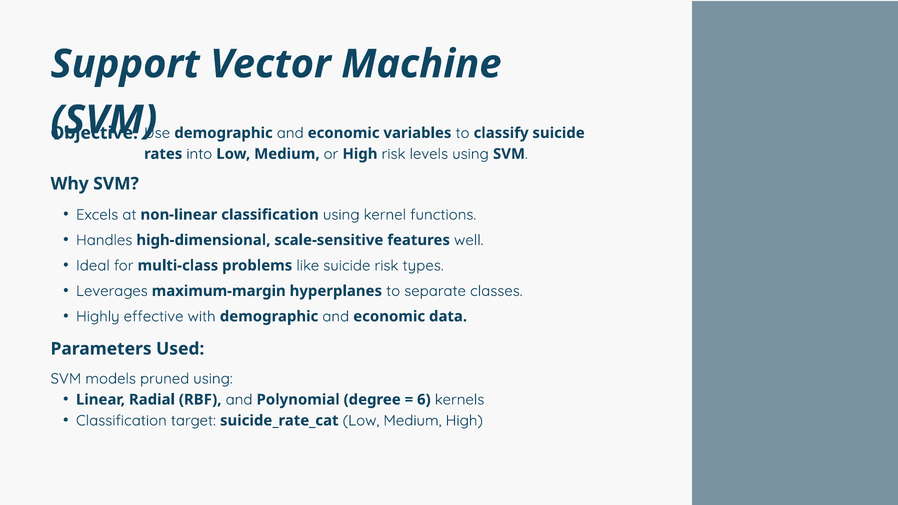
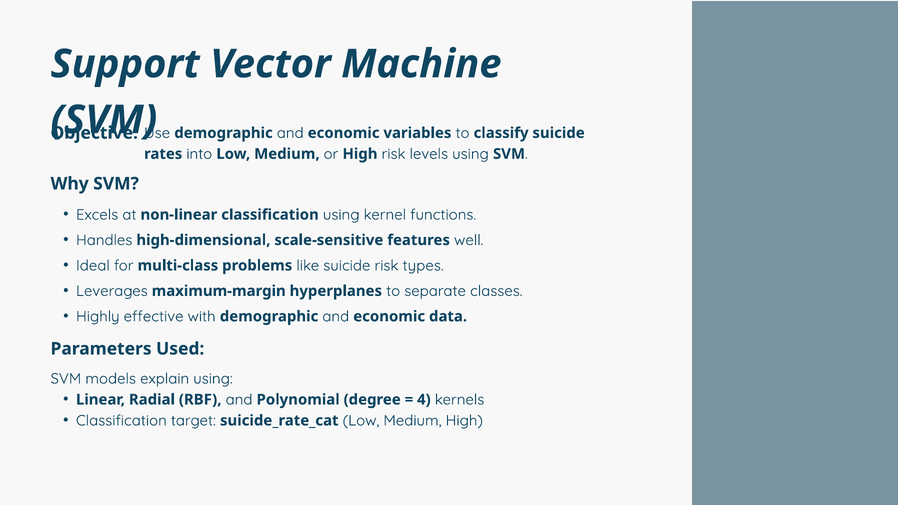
pruned: pruned -> explain (165, 379)
6: 6 -> 4 (424, 400)
